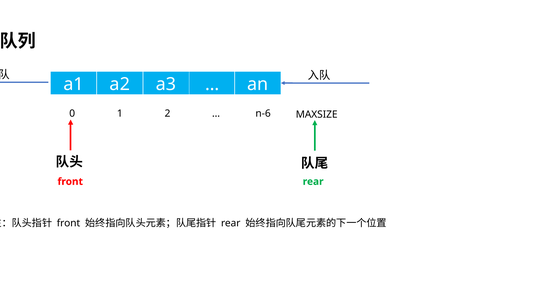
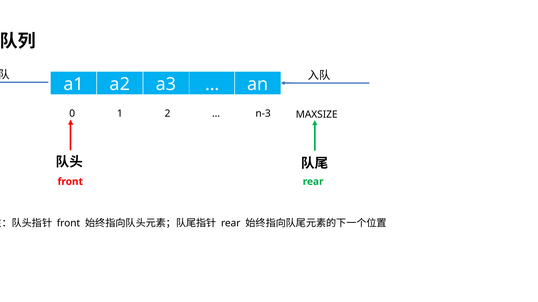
n-6: n-6 -> n-3 (263, 114)
